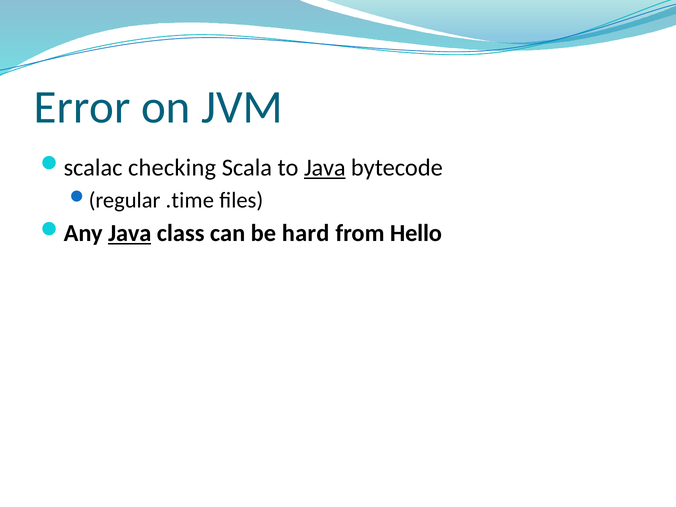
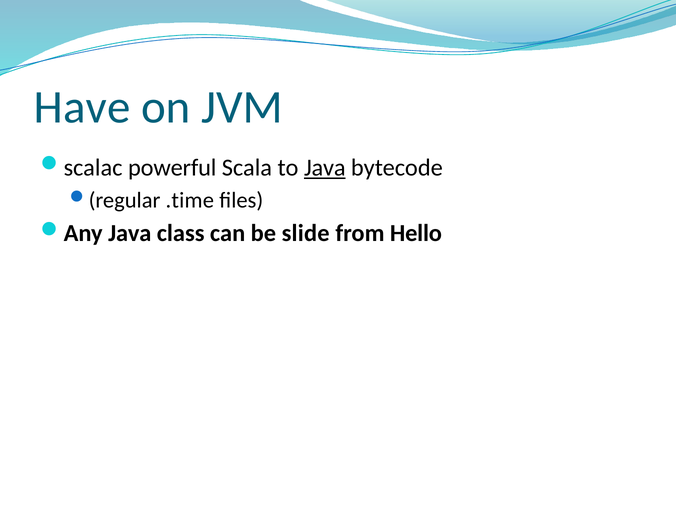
Error: Error -> Have (82, 107)
checking: checking -> powerful (172, 168)
Java underline: present -> none (130, 233)
hard: hard -> slide (306, 233)
